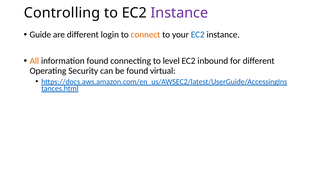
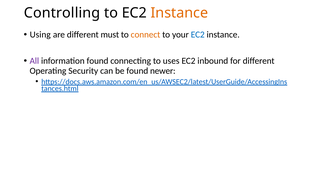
Instance colour: purple -> orange (179, 13)
Guide: Guide -> Using (40, 35)
login: login -> must (110, 35)
All colour: orange -> purple (34, 61)
level: level -> uses (171, 61)
virtual: virtual -> newer (163, 71)
